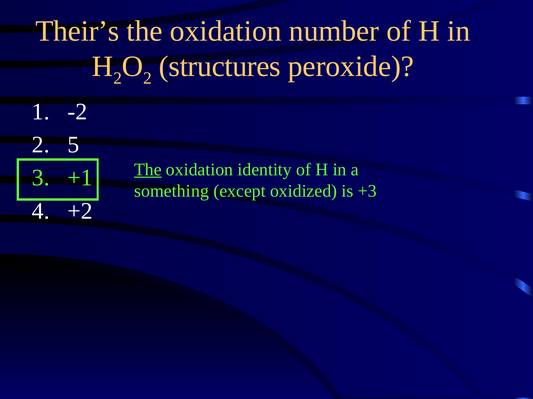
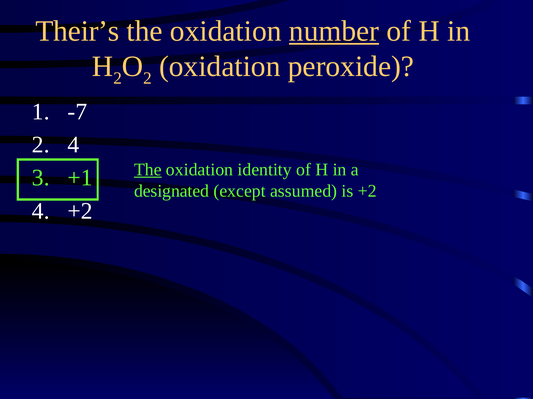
number underline: none -> present (334, 31)
structures: structures -> oxidation (220, 67)
-2: -2 -> -7 (77, 112)
5: 5 -> 4 (73, 145)
something: something -> designated (172, 191)
oxidized: oxidized -> assumed (304, 191)
is +3: +3 -> +2 (367, 191)
